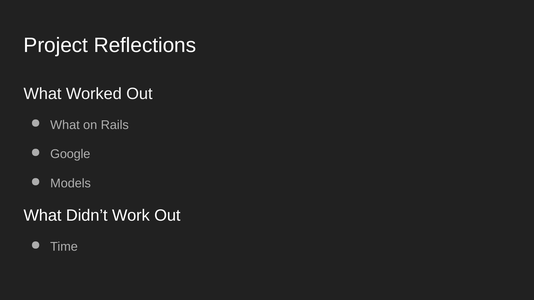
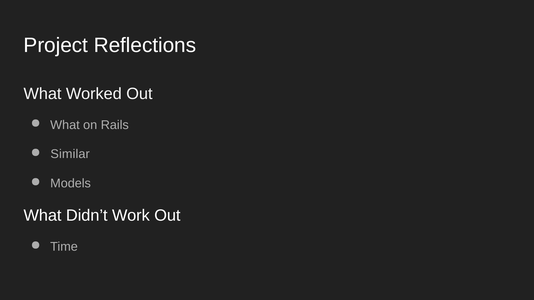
Google: Google -> Similar (70, 154)
